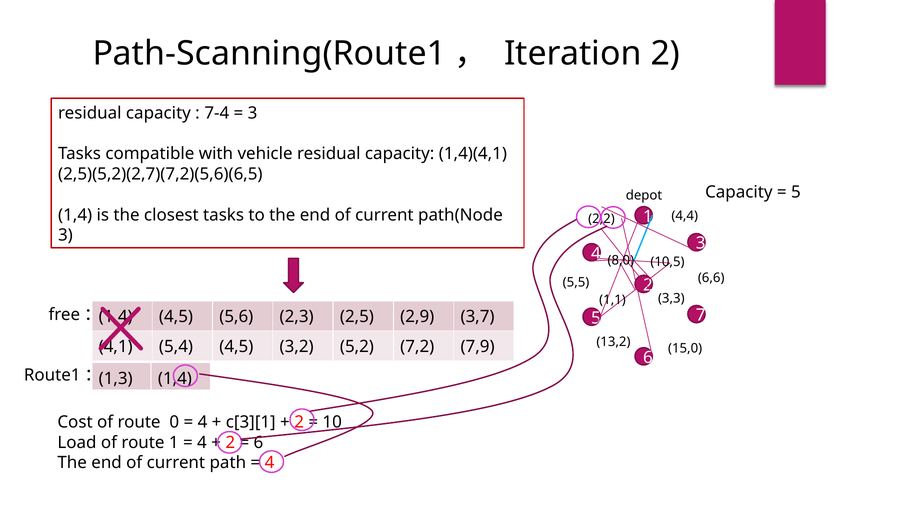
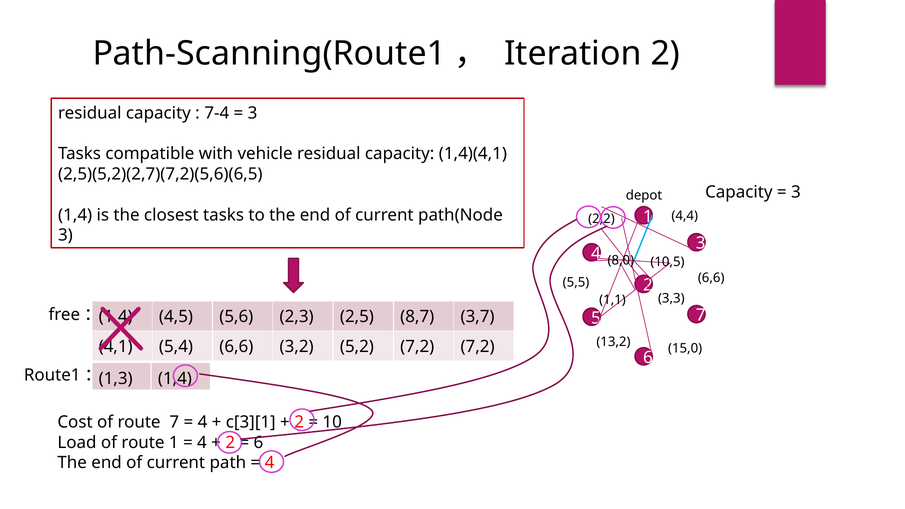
5: 5 -> 3 (796, 192)
2,9: 2,9 -> 8,7 (417, 317)
5,4 4,5: 4,5 -> 6,6 (236, 347)
7,2 7,9: 7,9 -> 7,2 (478, 347)
route 0: 0 -> 7 (174, 422)
